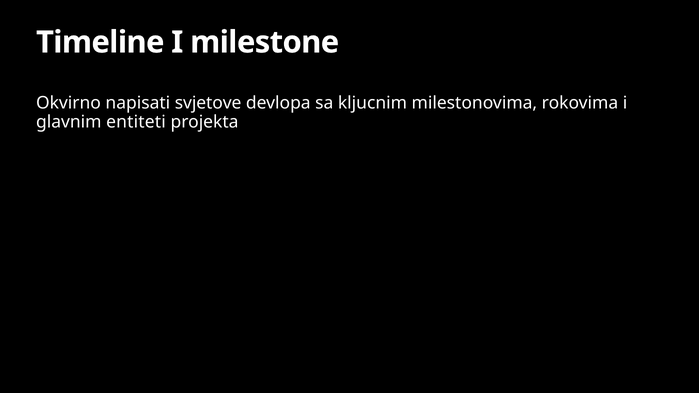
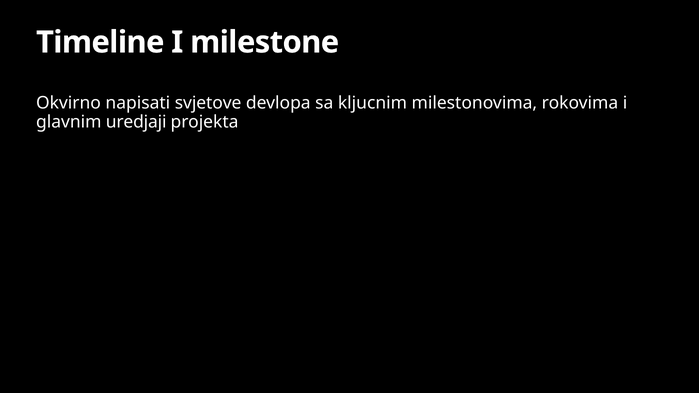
entiteti: entiteti -> uredjaji (136, 122)
